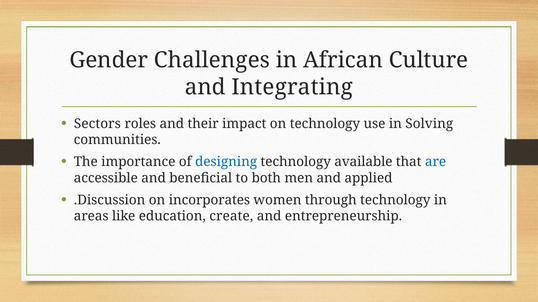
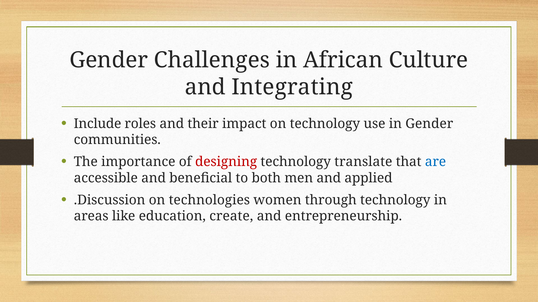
Sectors: Sectors -> Include (97, 124)
in Solving: Solving -> Gender (429, 124)
designing colour: blue -> red (226, 162)
available: available -> translate (363, 162)
incorporates: incorporates -> technologies (209, 201)
